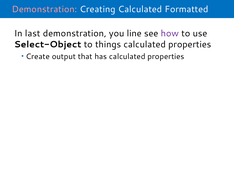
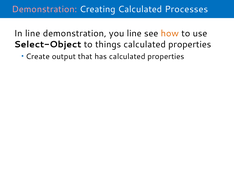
Formatted: Formatted -> Processes (186, 9)
In last: last -> line (33, 33)
how colour: purple -> orange (170, 33)
